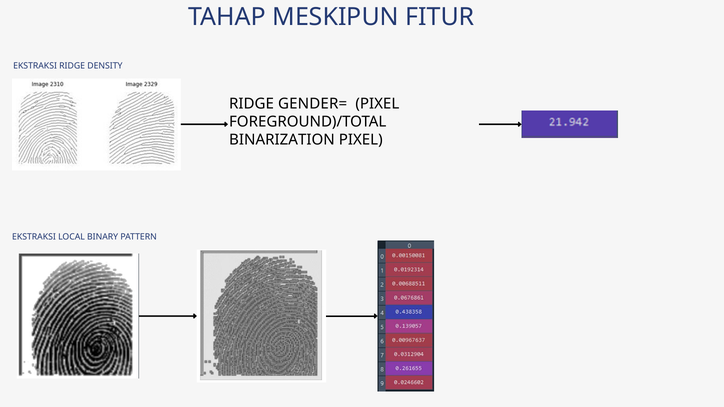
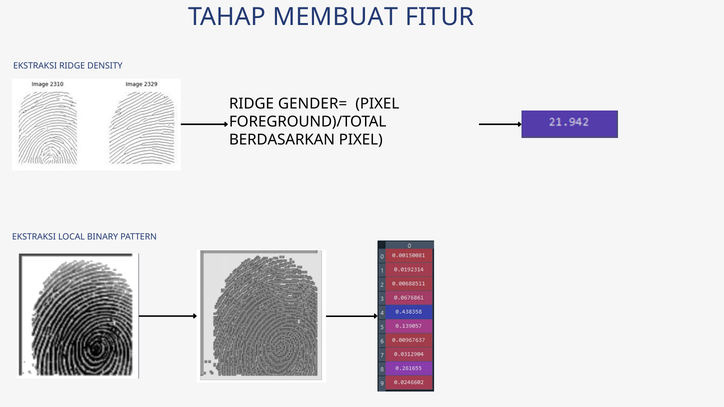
MESKIPUN: MESKIPUN -> MEMBUAT (335, 17)
BINARIZATION: BINARIZATION -> BERDASARKAN (282, 140)
